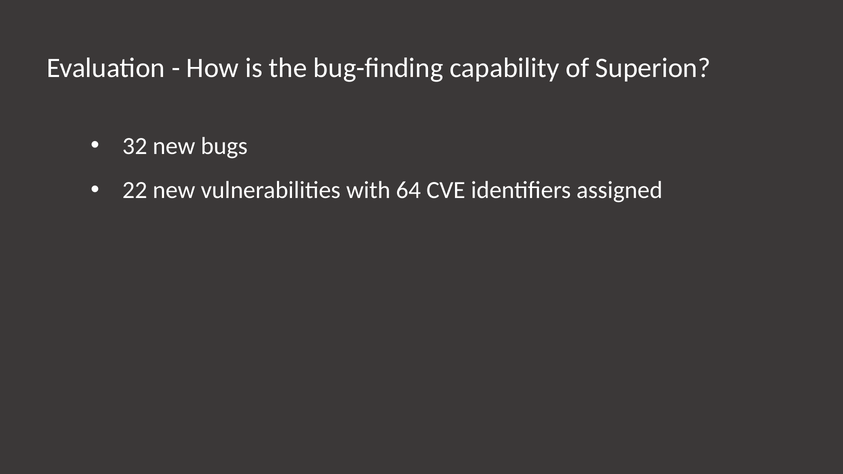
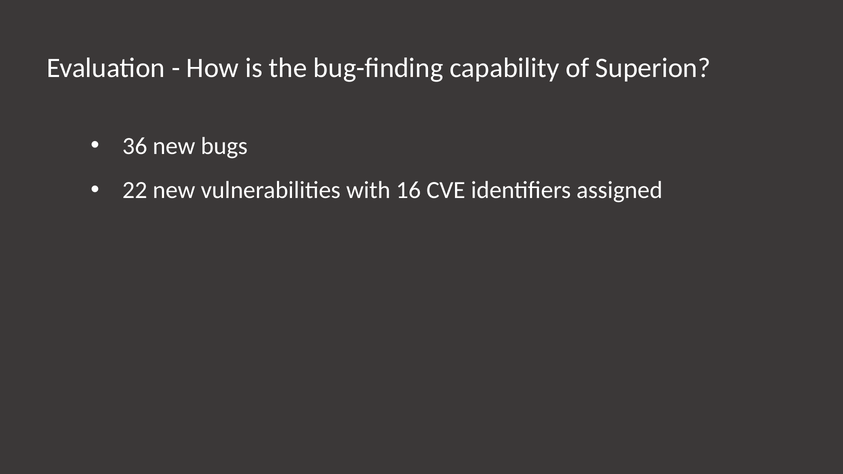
32: 32 -> 36 (135, 146)
64: 64 -> 16 (408, 190)
